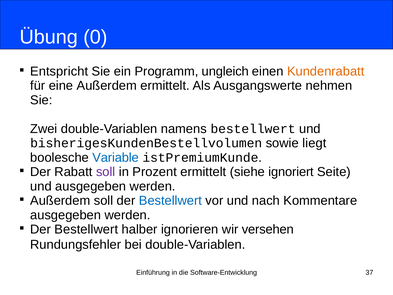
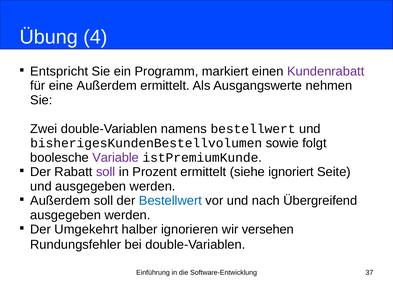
0: 0 -> 4 (95, 37)
ungleich: ungleich -> markiert (225, 71)
Kundenrabatt colour: orange -> purple (326, 71)
liegt: liegt -> folgt (314, 143)
Variable colour: blue -> purple (116, 157)
Kommentare: Kommentare -> Übergreifend (320, 200)
Bestellwert: Bestellwert -> Umgekehrt (86, 229)
